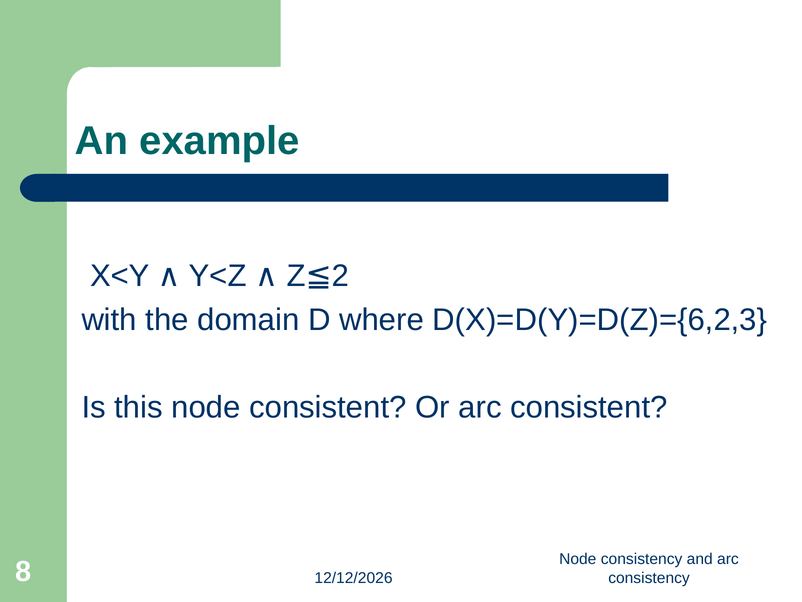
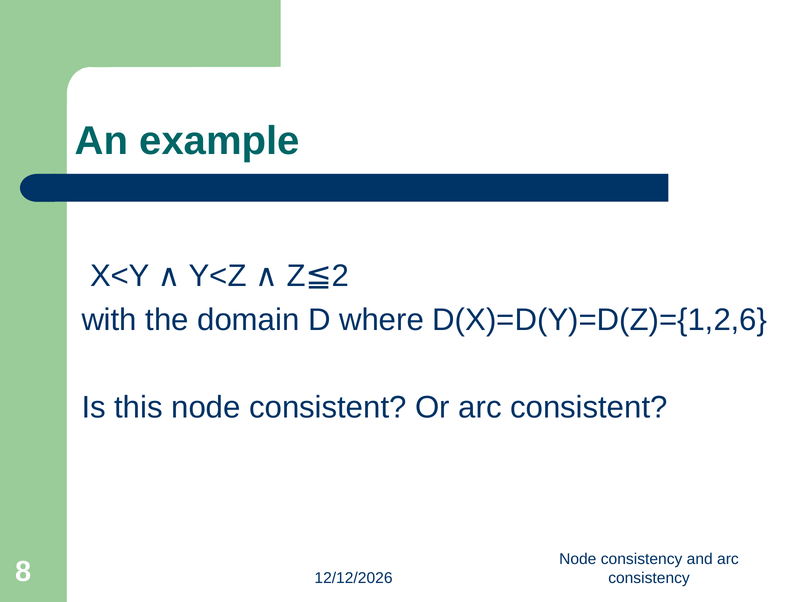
D(X)=D(Y)=D(Z)={6,2,3: D(X)=D(Y)=D(Z)={6,2,3 -> D(X)=D(Y)=D(Z)={1,2,6 (600, 320)
